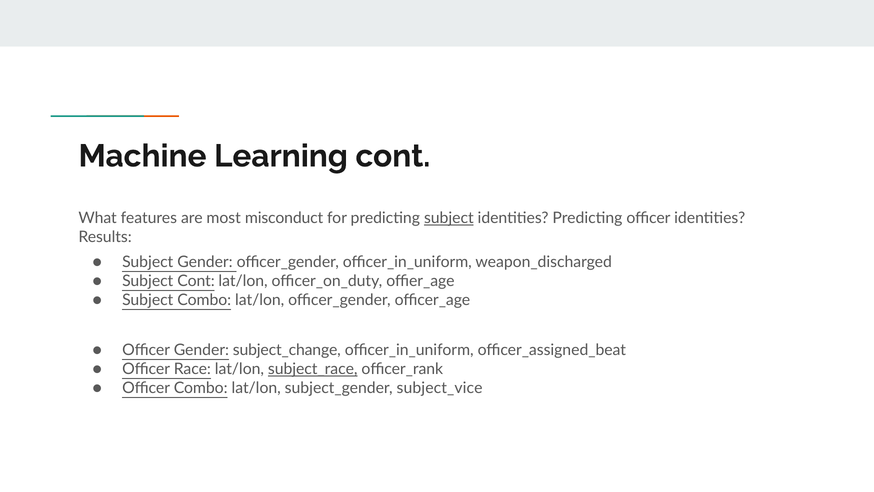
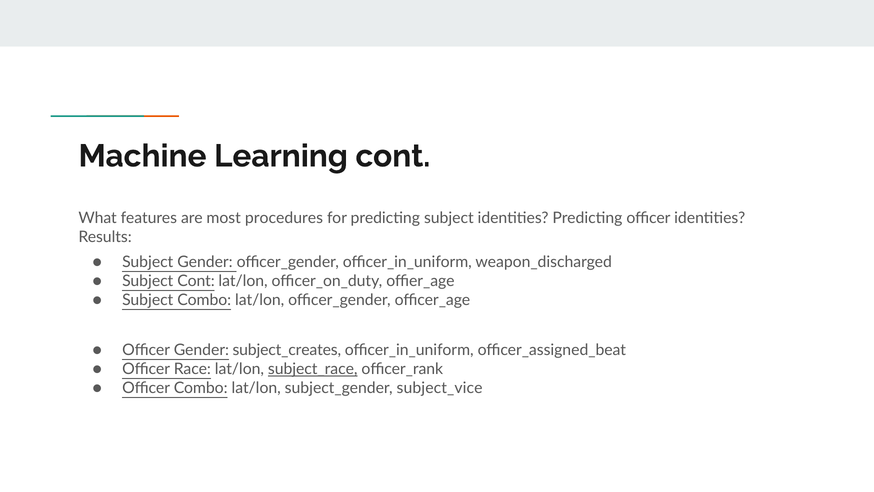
misconduct: misconduct -> procedures (284, 218)
subject underline: present -> none (449, 218)
subject_change: subject_change -> subject_creates (287, 350)
